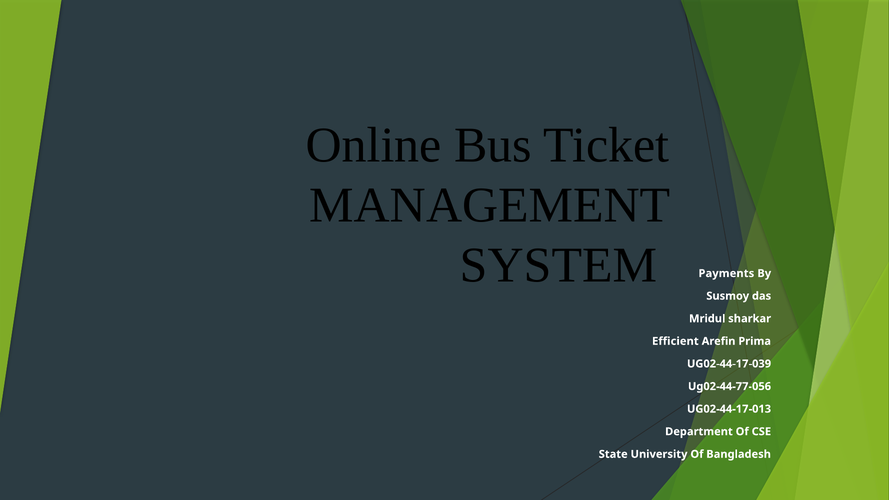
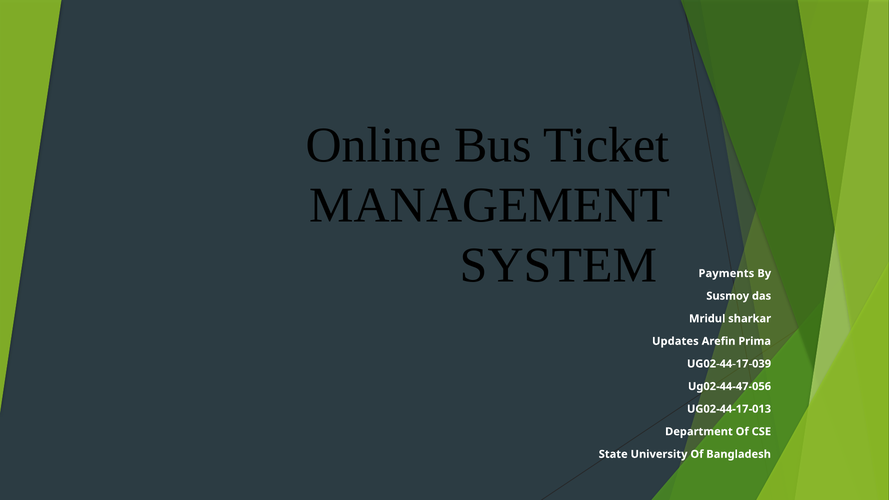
Efficient: Efficient -> Updates (675, 341)
Ug02-44-77-056: Ug02-44-77-056 -> Ug02-44-47-056 (730, 386)
